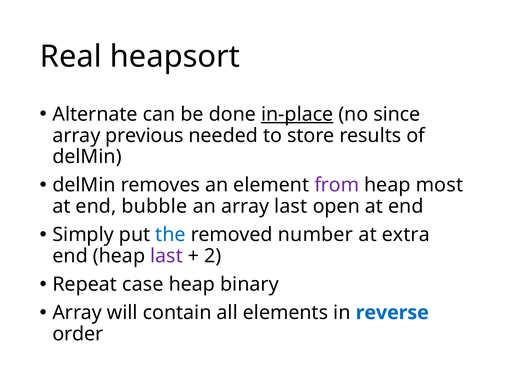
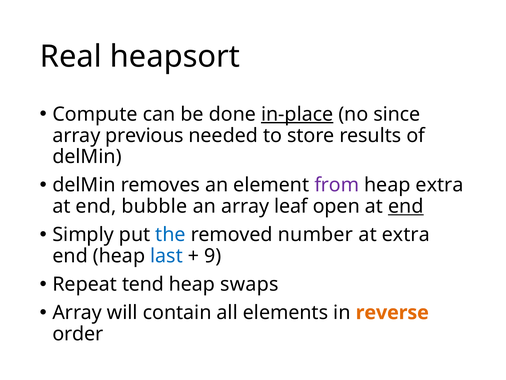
Alternate: Alternate -> Compute (95, 114)
heap most: most -> extra (440, 185)
array last: last -> leaf (291, 206)
end underline: none -> present (406, 206)
last colour: purple -> blue (166, 256)
2: 2 -> 9 (213, 256)
case: case -> tend (143, 284)
binary: binary -> swaps (249, 284)
reverse colour: blue -> orange (392, 312)
